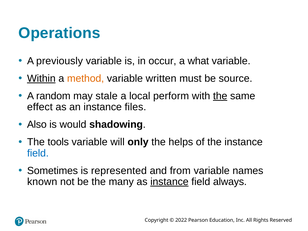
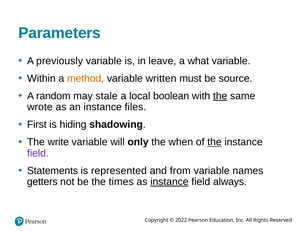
Operations: Operations -> Parameters (60, 33)
occur: occur -> leave (162, 61)
Within underline: present -> none (41, 78)
perform: perform -> boolean (171, 96)
effect: effect -> wrote (40, 107)
Also: Also -> First (37, 125)
would: would -> hiding (73, 125)
tools: tools -> write (58, 142)
helps: helps -> when (181, 142)
the underline: none -> present (214, 142)
field colour: blue -> purple (38, 153)
Sometimes: Sometimes -> Statements (53, 171)
known: known -> getters (42, 182)
many: many -> times (121, 182)
